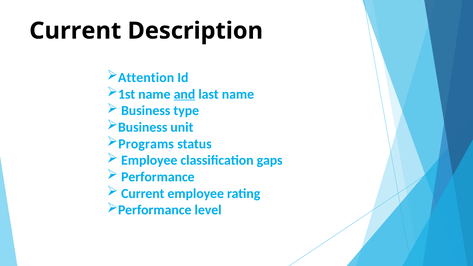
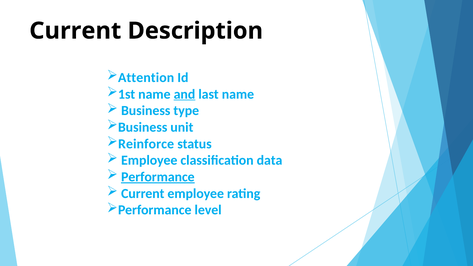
Programs: Programs -> Reinforce (146, 144)
gaps: gaps -> data (270, 160)
Performance underline: none -> present (158, 177)
